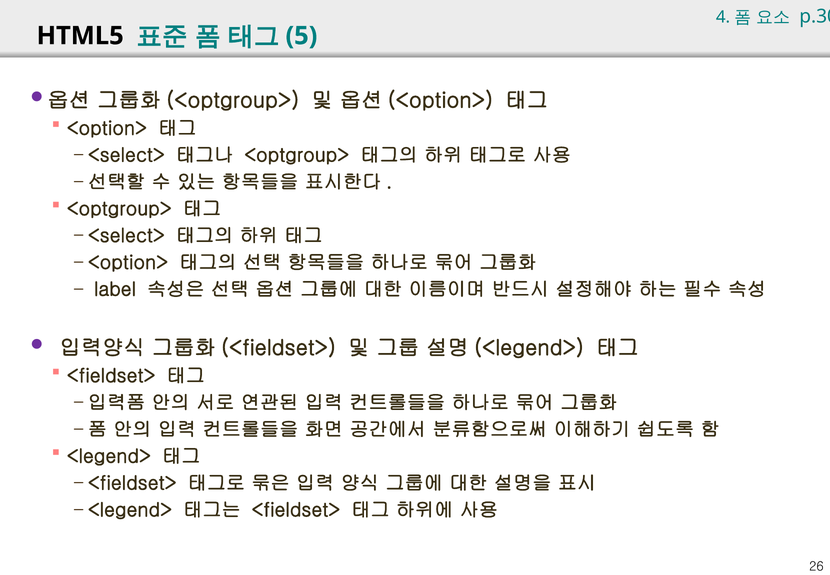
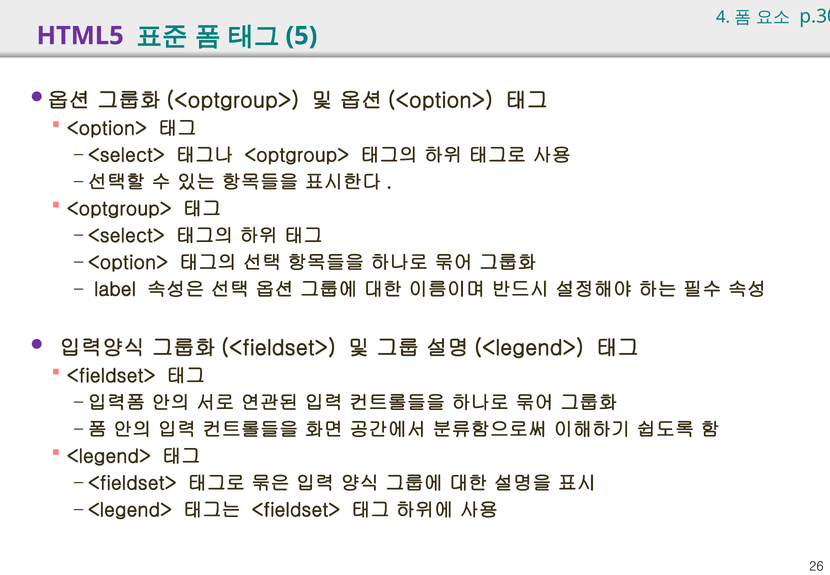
HTML5 colour: black -> purple (80, 36)
